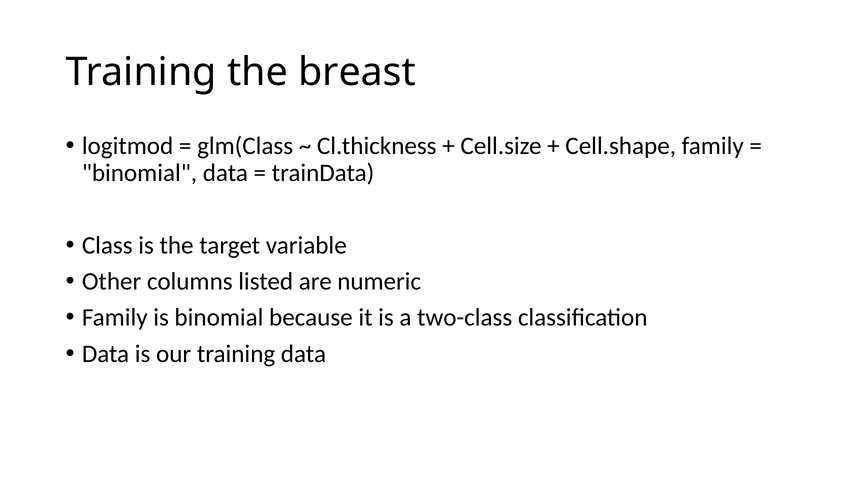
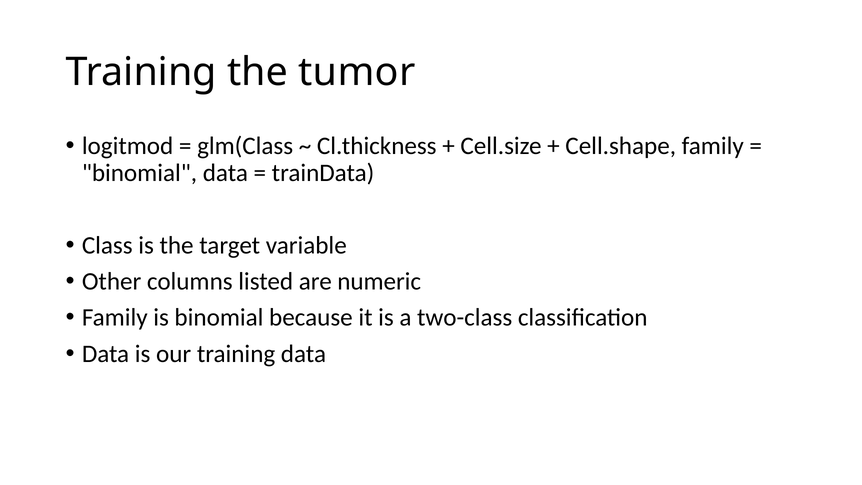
breast: breast -> tumor (357, 72)
